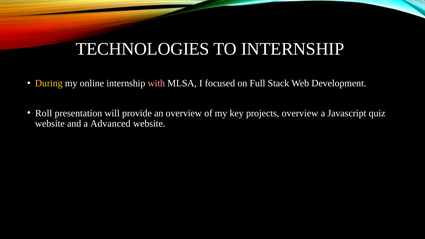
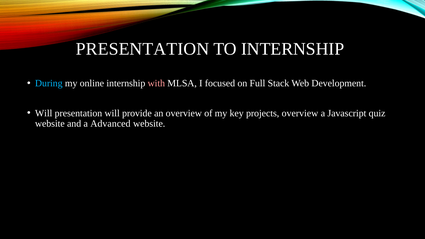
TECHNOLOGIES: TECHNOLOGIES -> PRESENTATION (143, 49)
During colour: yellow -> light blue (49, 83)
Roll: Roll -> Will (44, 113)
